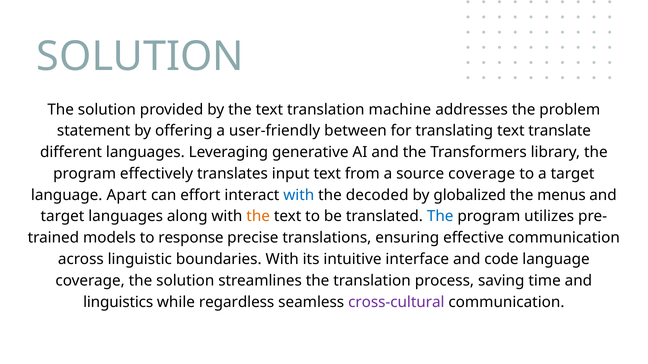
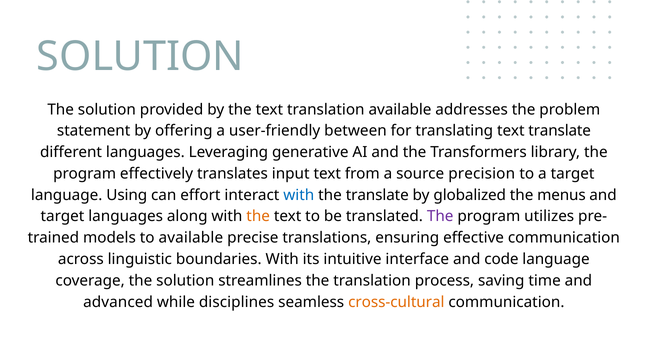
translation machine: machine -> available (400, 110)
source coverage: coverage -> precision (482, 174)
Apart: Apart -> Using (127, 195)
the decoded: decoded -> translate (377, 195)
The colour: blue -> purple (440, 217)
to response: response -> available (191, 238)
linguistics: linguistics -> advanced (118, 302)
regardless: regardless -> disciplines (237, 302)
cross-cultural colour: purple -> orange (396, 302)
